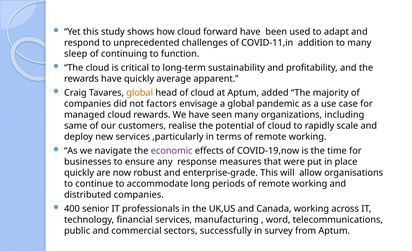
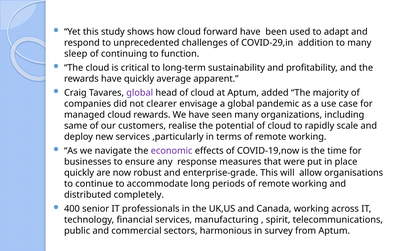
COVID-11,in: COVID-11,in -> COVID-29,in (267, 43)
global colour: orange -> purple (140, 93)
factors: factors -> clearer (162, 104)
distributed companies: companies -> completely (139, 195)
word: word -> spirit (278, 220)
successfully: successfully -> harmonious (226, 231)
